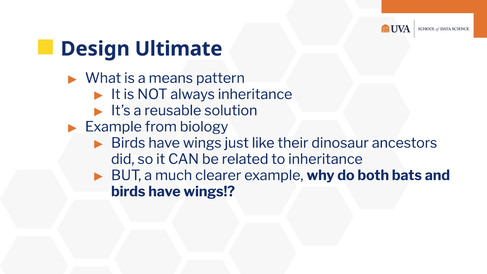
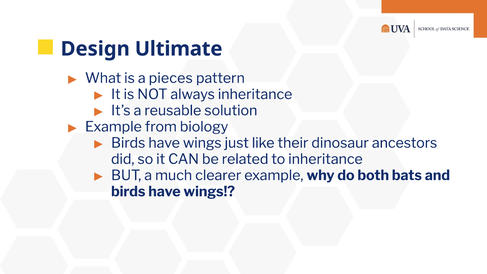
means: means -> pieces (171, 78)
